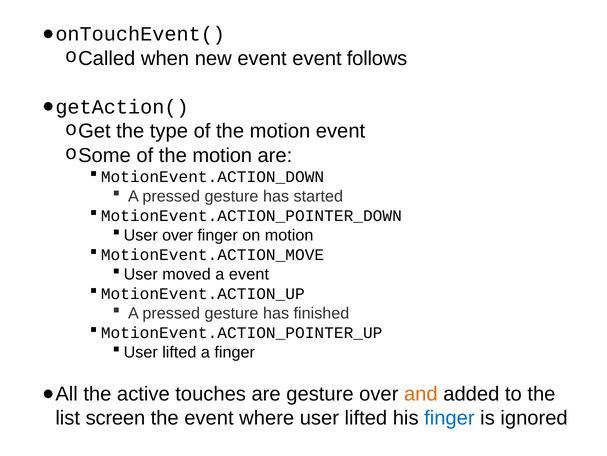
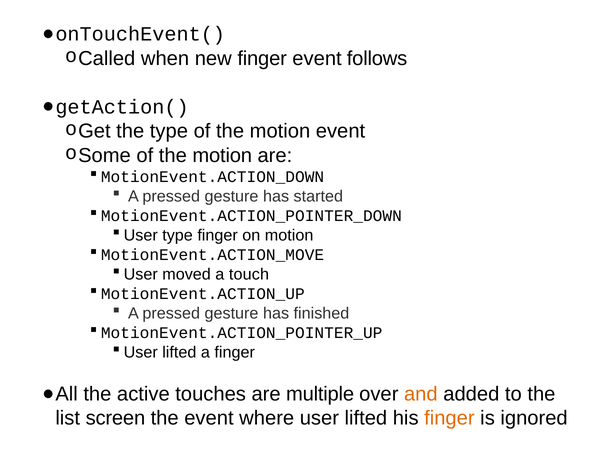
new event: event -> finger (262, 58)
over: over -> type (178, 235)
a event: event -> touch (249, 274)
are gesture: gesture -> multiple (320, 393)
finger colour: blue -> orange (449, 418)
